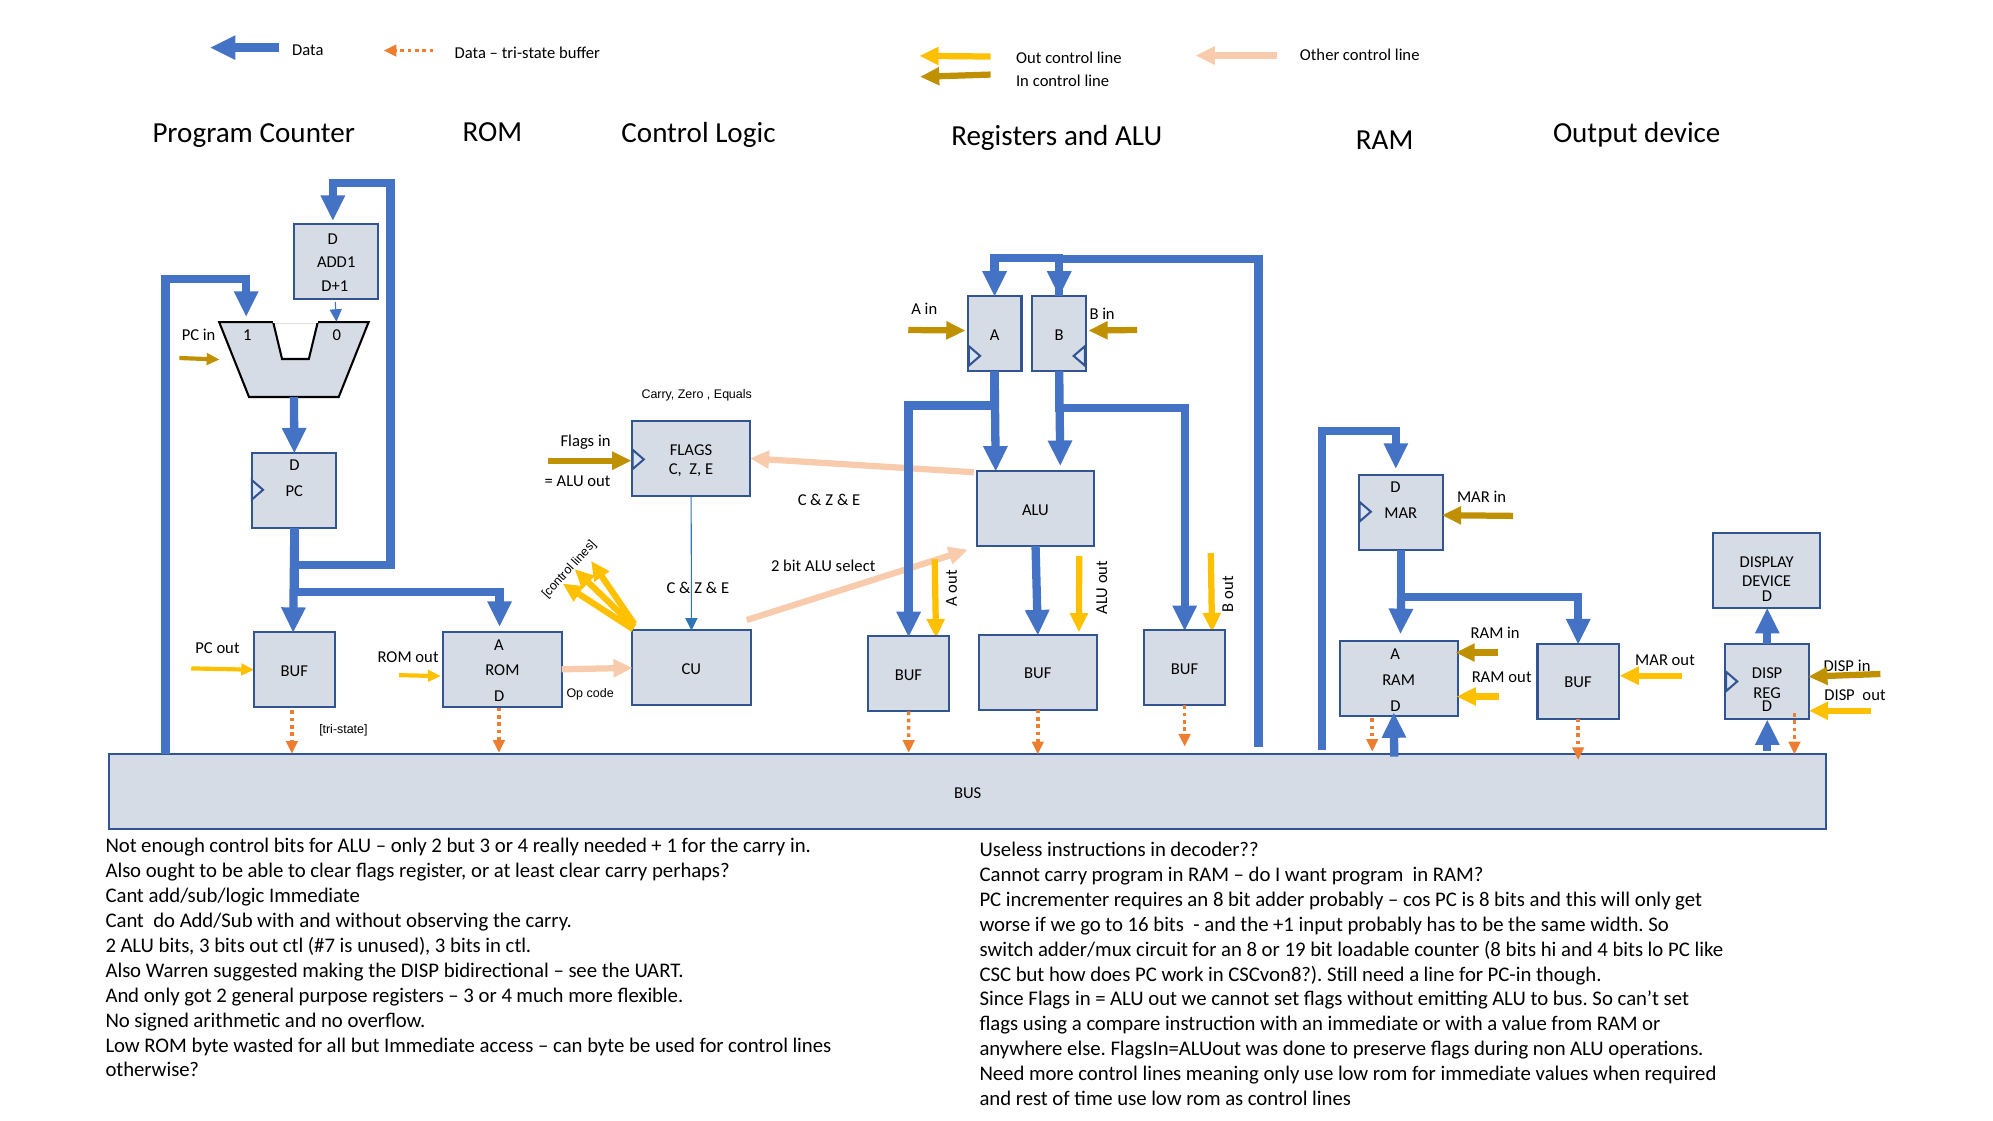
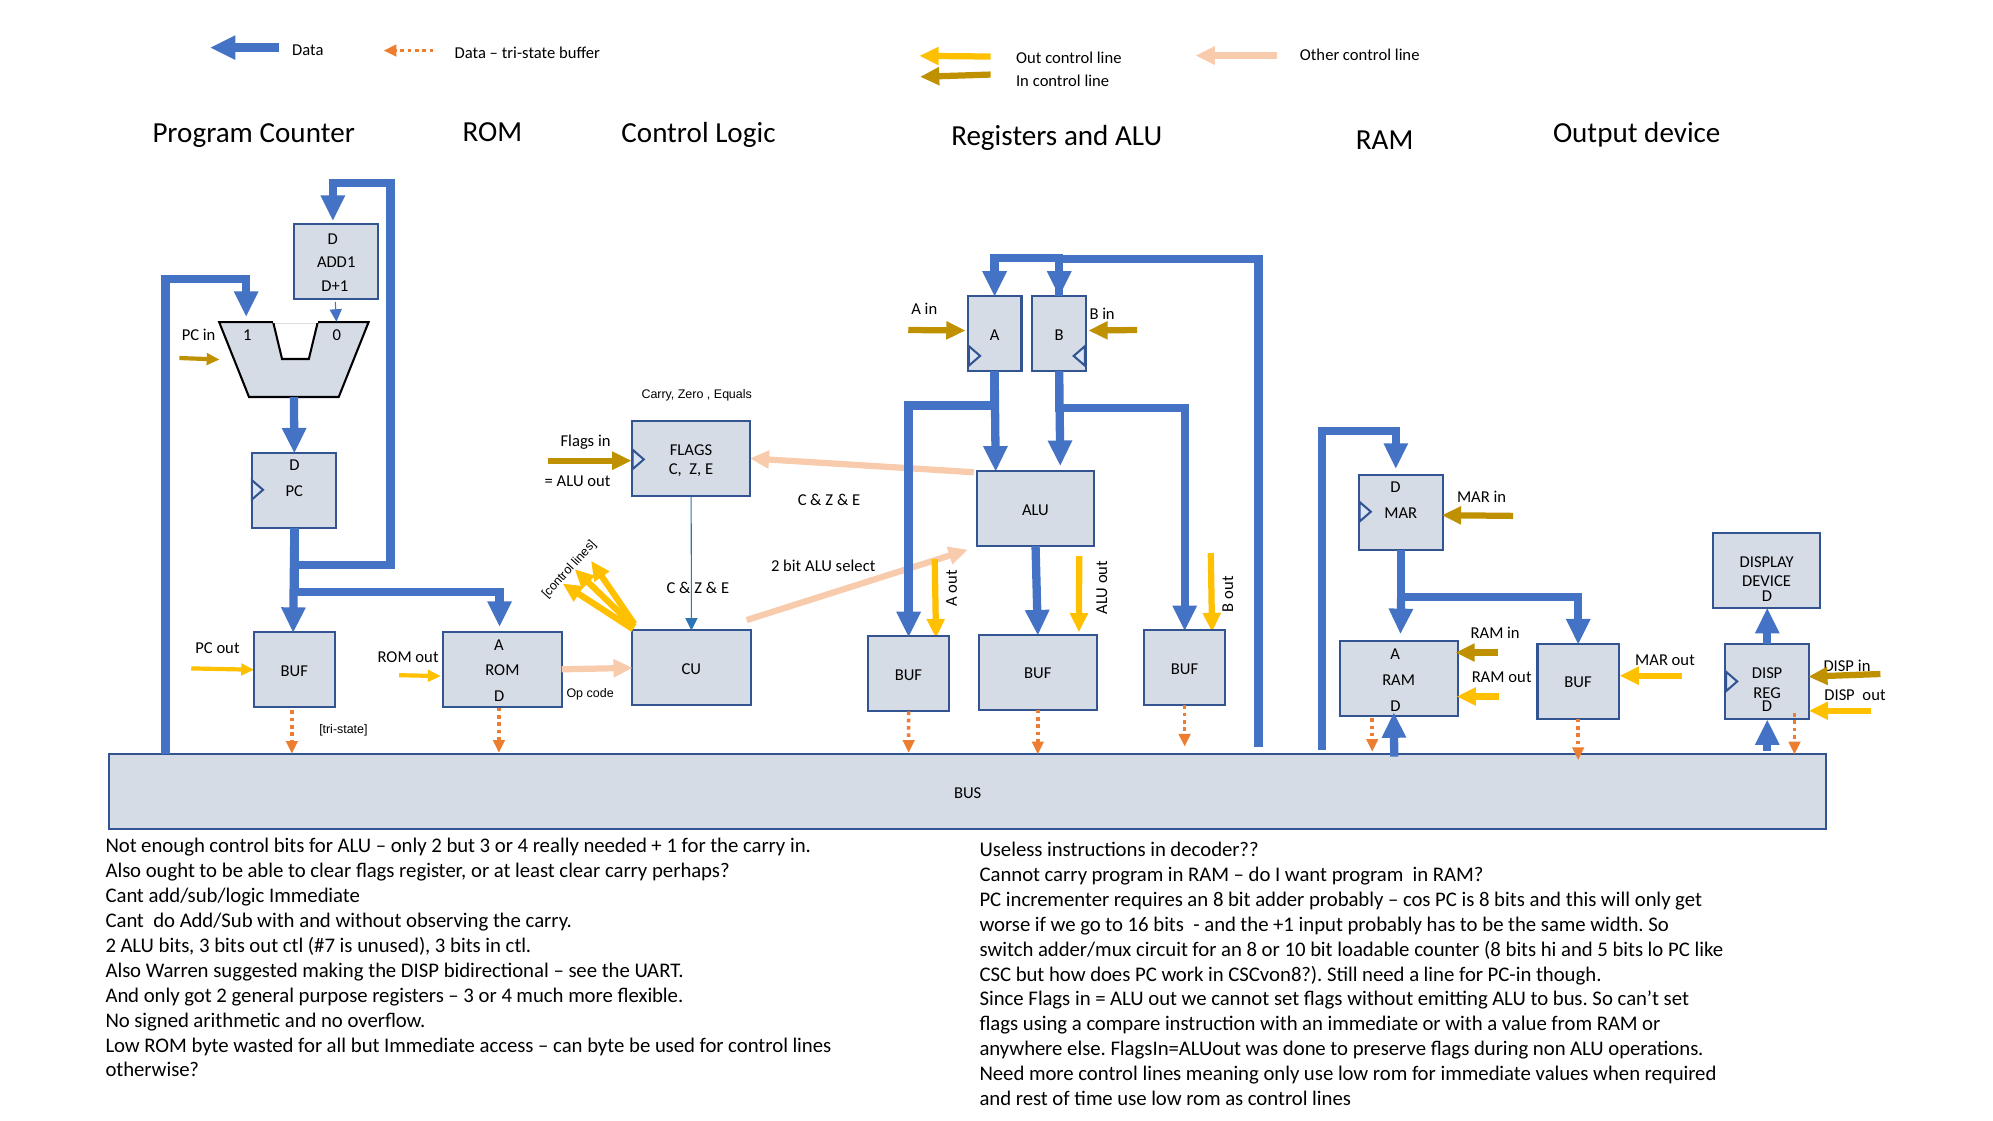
19: 19 -> 10 (1295, 949)
and 4: 4 -> 5 (1603, 949)
